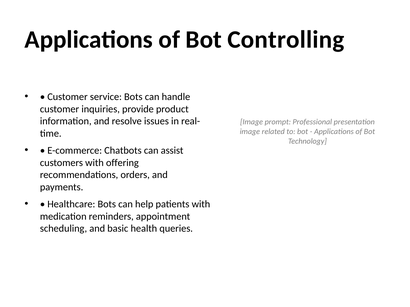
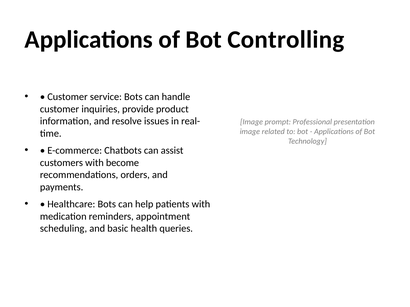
offering: offering -> become (122, 163)
